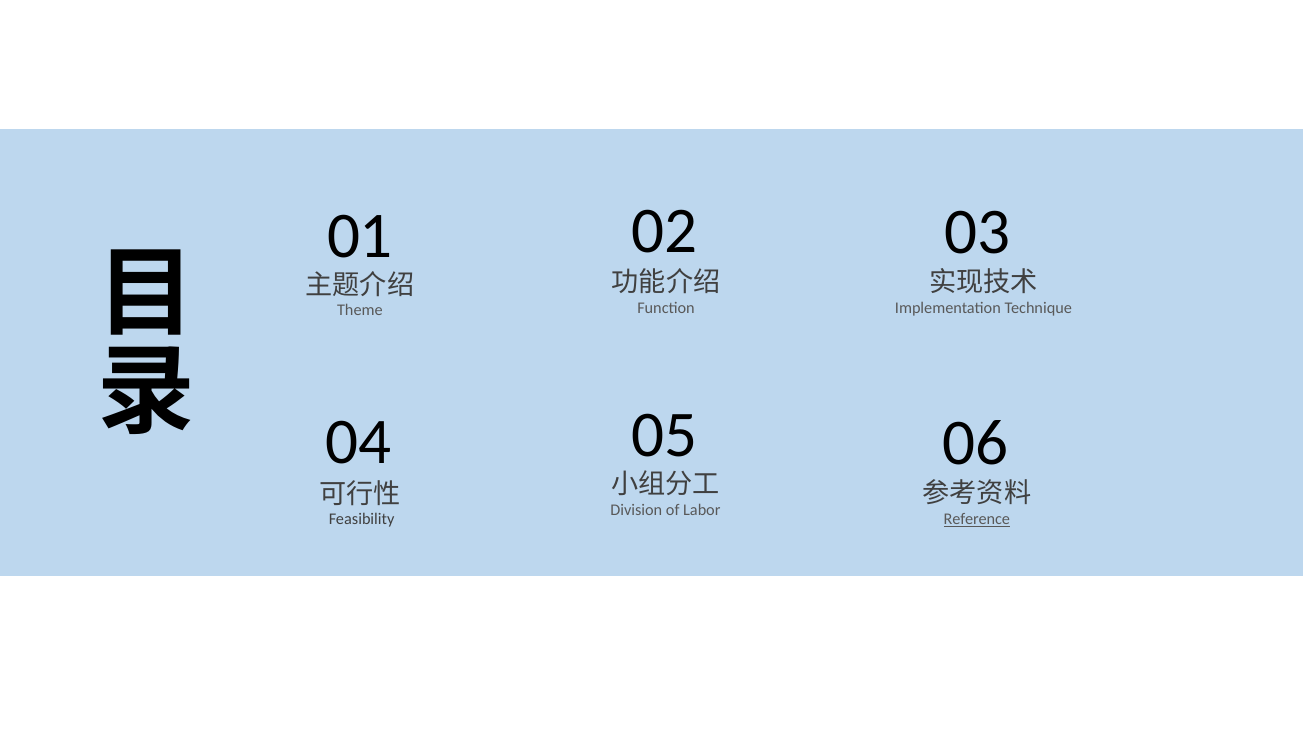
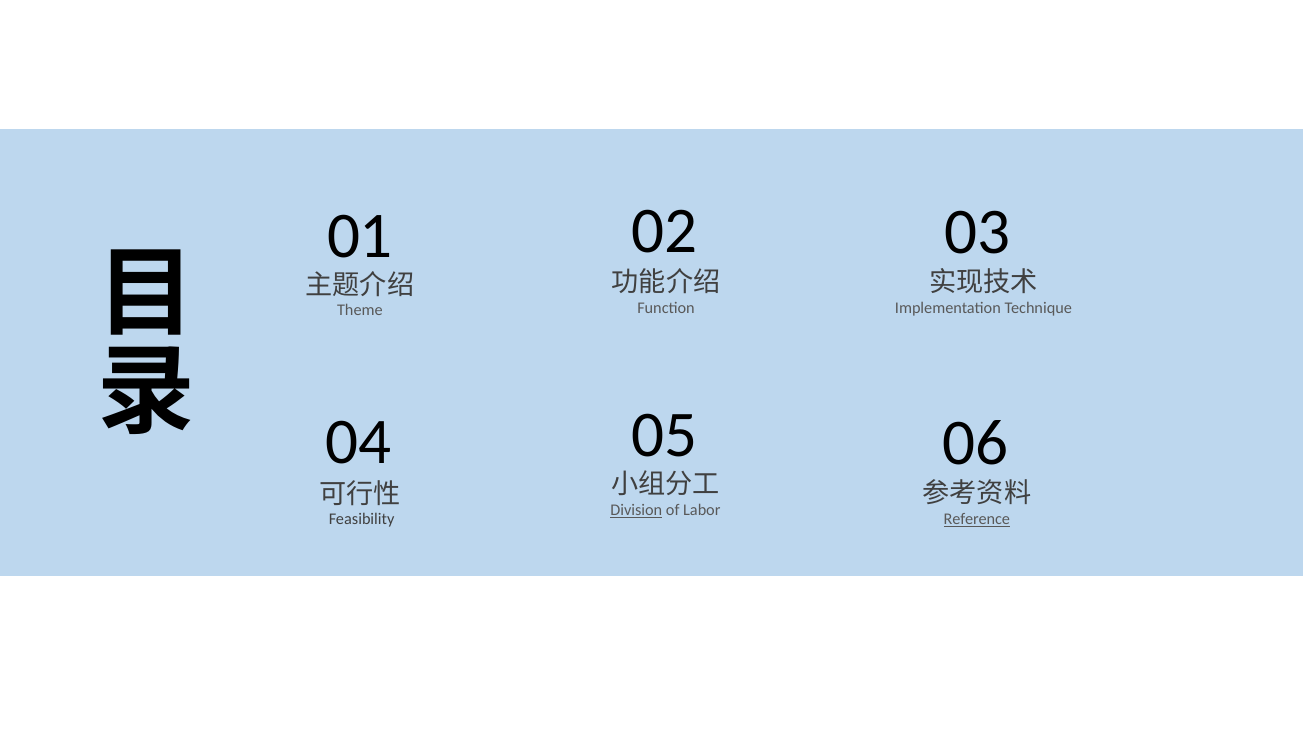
Division underline: none -> present (636, 510)
